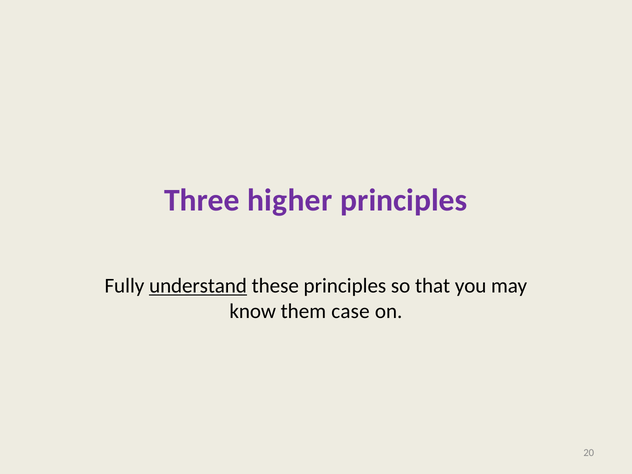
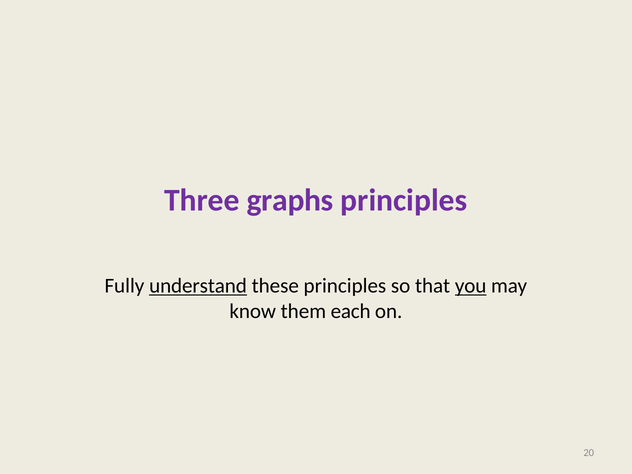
higher: higher -> graphs (290, 200)
you underline: none -> present (471, 286)
case: case -> each (351, 311)
